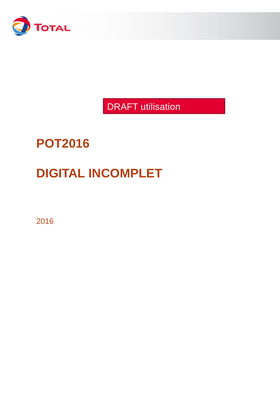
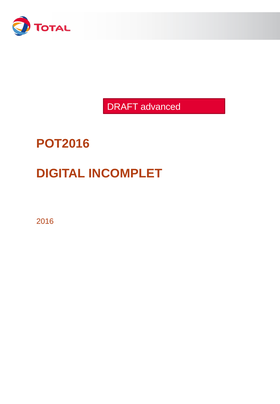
utilisation: utilisation -> advanced (161, 107)
